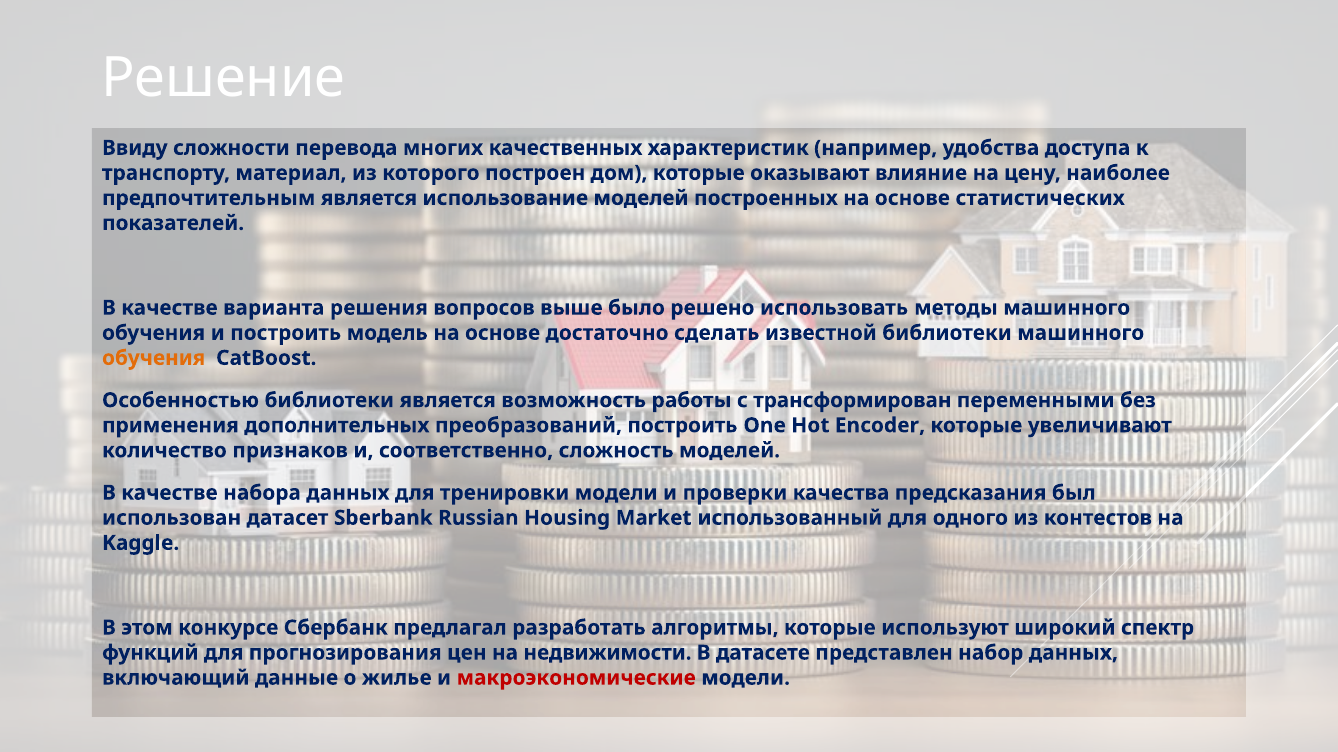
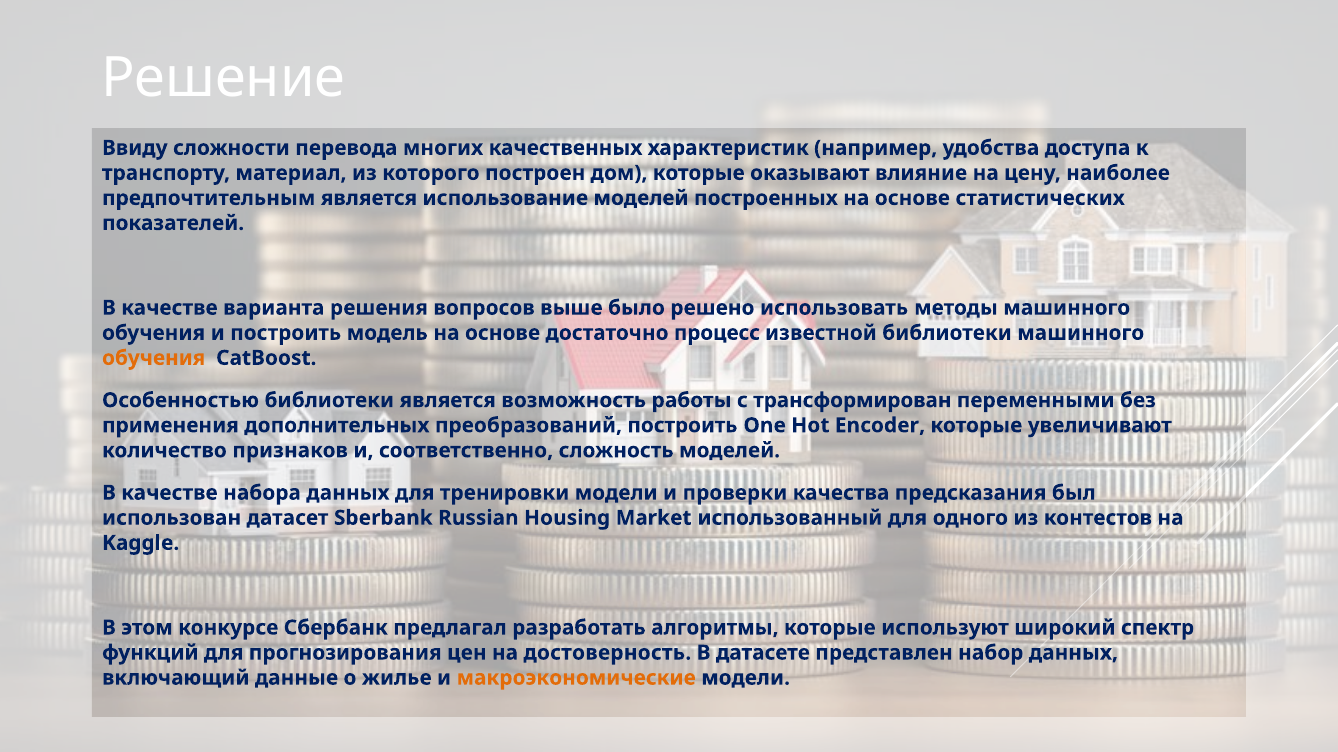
сделать: сделать -> процесс (717, 333)
недвижимости: недвижимости -> достоверность (607, 653)
макроэкономические colour: red -> orange (576, 678)
